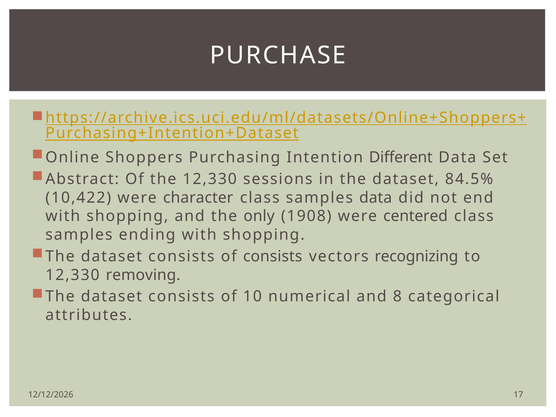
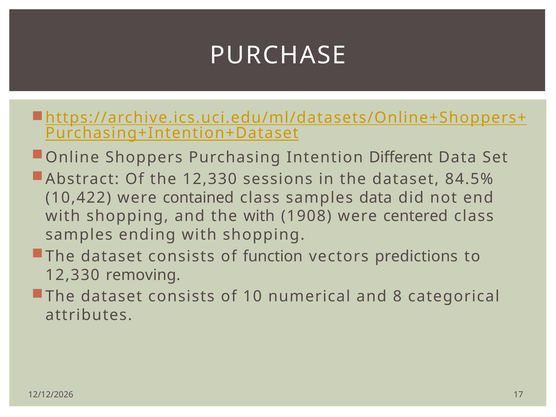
character: character -> contained (198, 198)
the only: only -> with (259, 216)
of consists: consists -> function (273, 256)
recognizing: recognizing -> predictions (416, 256)
